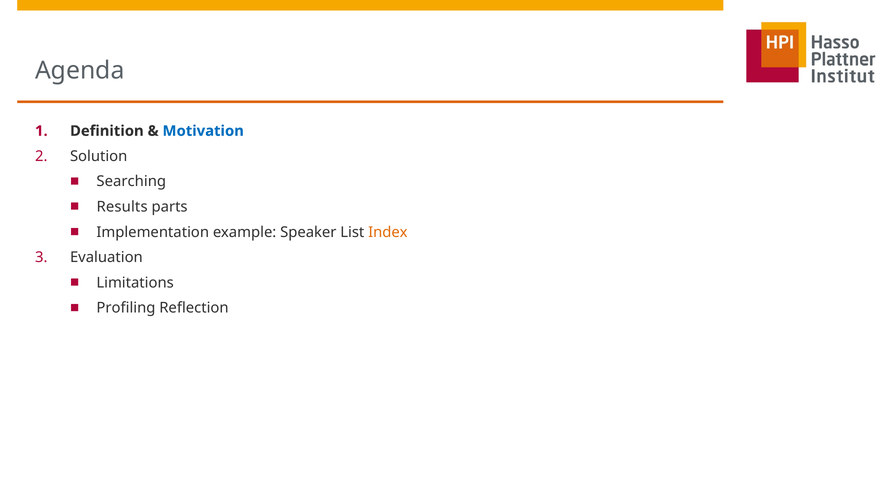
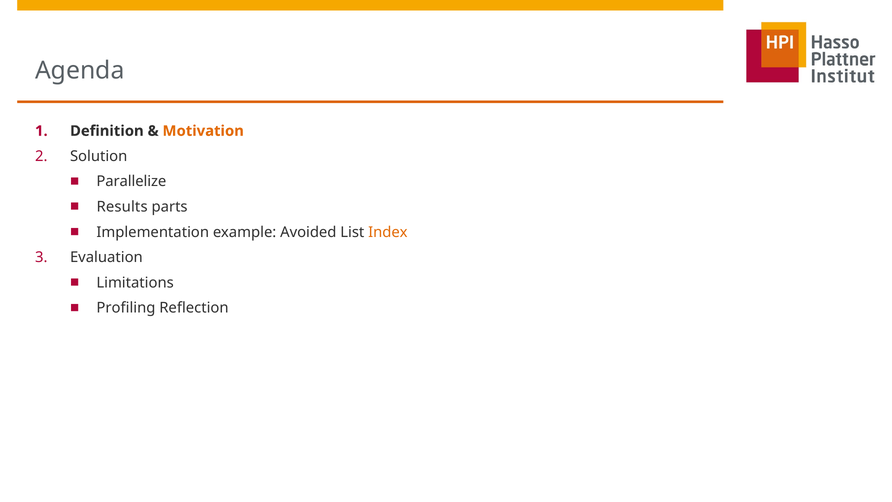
Motivation colour: blue -> orange (203, 131)
Searching: Searching -> Parallelize (131, 181)
Speaker: Speaker -> Avoided (308, 232)
